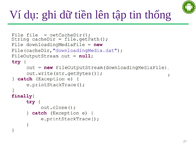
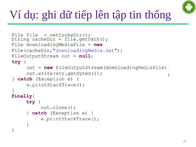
tiền: tiền -> tiếp (83, 15)
